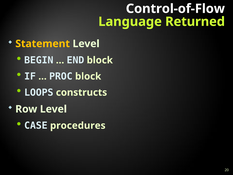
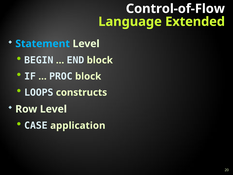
Returned: Returned -> Extended (195, 22)
Statement colour: yellow -> light blue (43, 44)
procedures: procedures -> application (78, 125)
